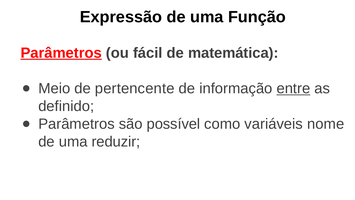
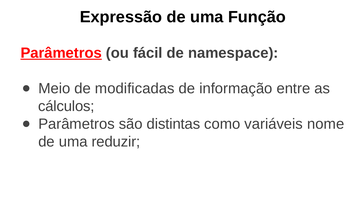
matemática: matemática -> namespace (233, 53)
pertencente: pertencente -> modificadas (135, 88)
entre underline: present -> none (293, 88)
definido: definido -> cálculos (66, 106)
possível: possível -> distintas (173, 124)
